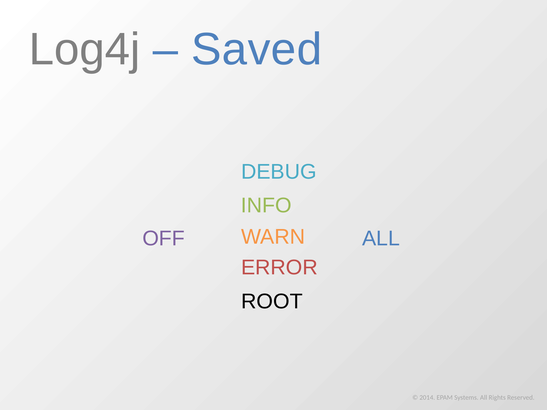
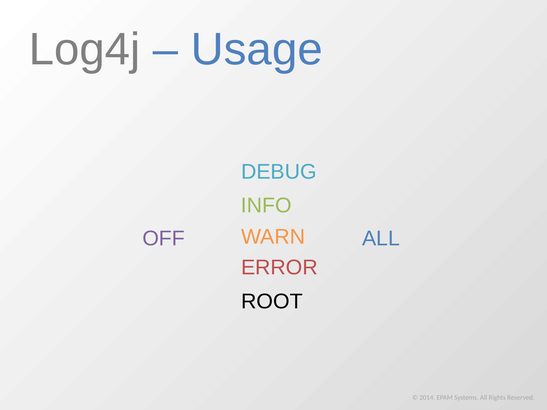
Saved: Saved -> Usage (257, 50)
